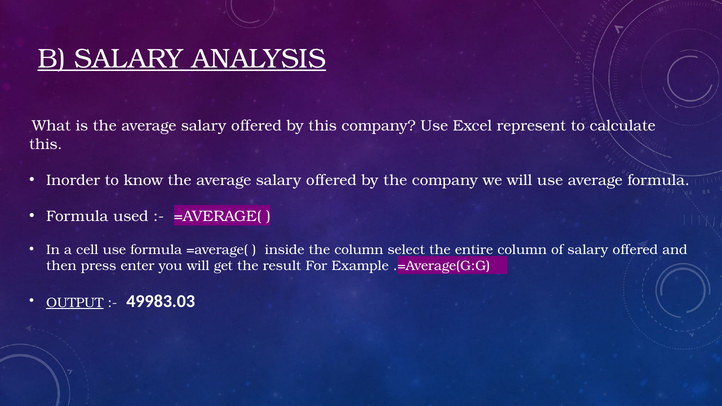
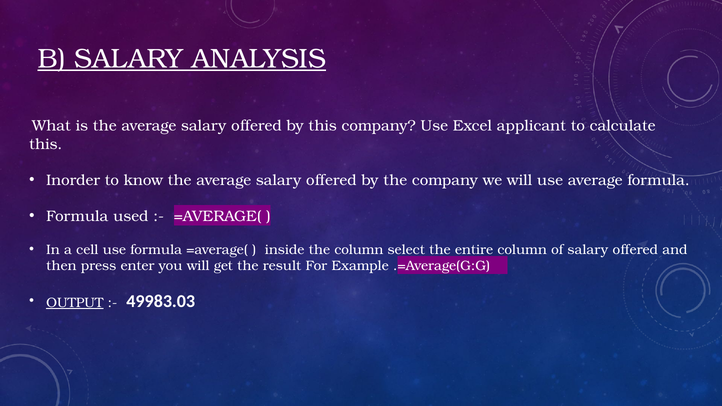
represent: represent -> applicant (531, 126)
